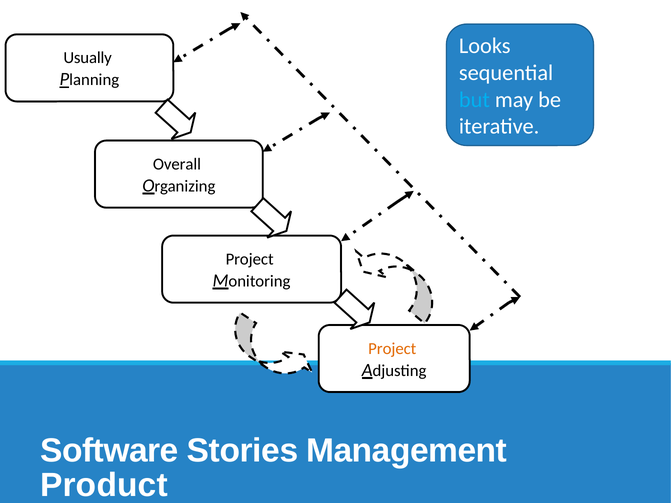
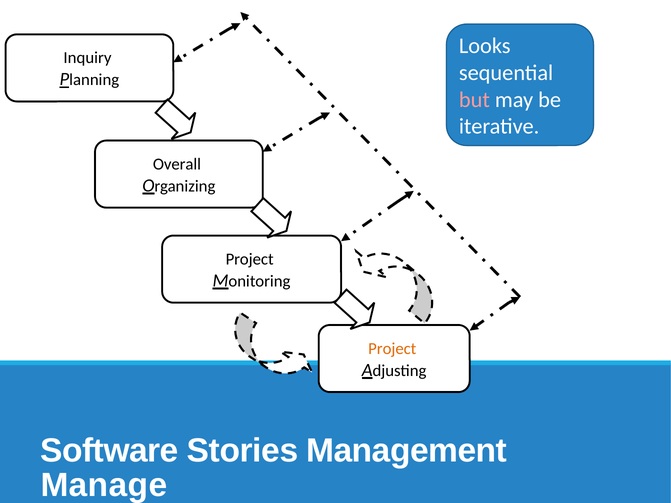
Usually: Usually -> Inquiry (88, 58)
but colour: light blue -> pink (474, 100)
Product: Product -> Manage (104, 485)
